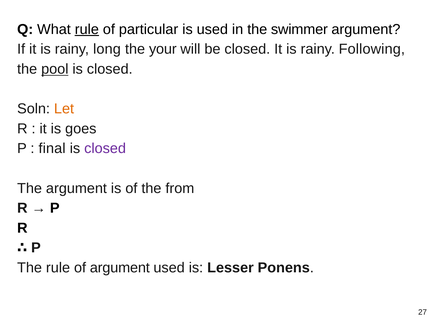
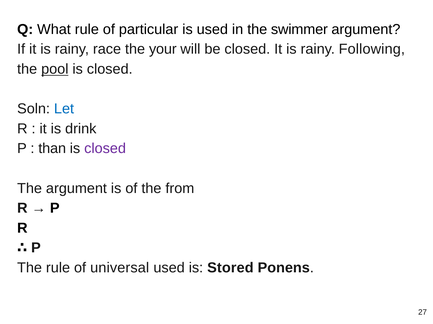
rule underline: present -> none (87, 29)
long: long -> race (107, 49)
Let colour: orange -> blue (64, 109)
goes: goes -> drink (81, 129)
final: final -> than (52, 149)
of argument: argument -> universal (120, 268)
Lesser: Lesser -> Stored (230, 268)
